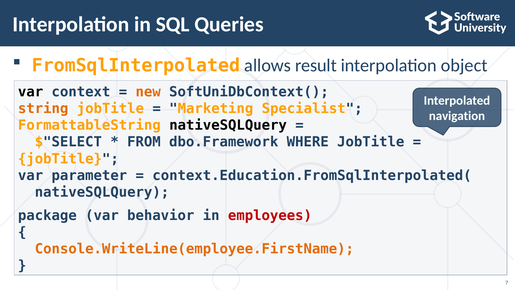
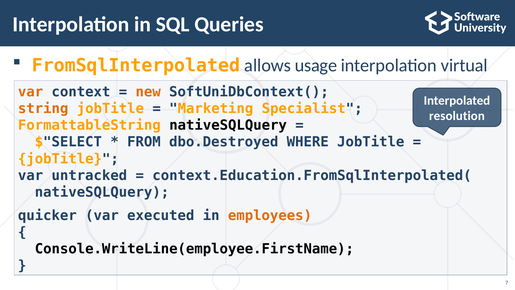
result: result -> usage (316, 65)
object: object -> virtual (464, 65)
var colour: black -> orange (31, 92)
navigation: navigation -> resolution (457, 116)
dbo.Framework: dbo.Framework -> dbo.Destroyed (224, 142)
parameter: parameter -> untracked (89, 175)
package: package -> quicker (47, 215)
behavior: behavior -> executed (161, 215)
employees colour: red -> orange (270, 215)
Console.WriteLine(employee.FirstName colour: orange -> black (194, 249)
